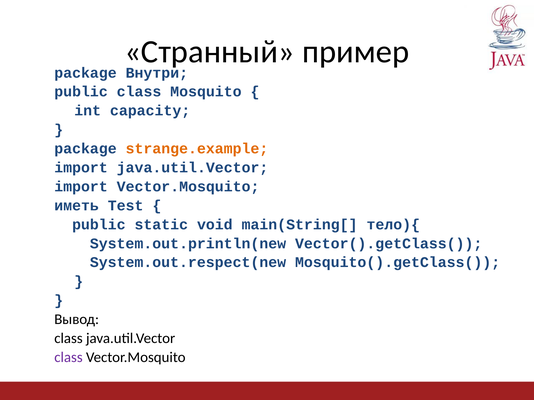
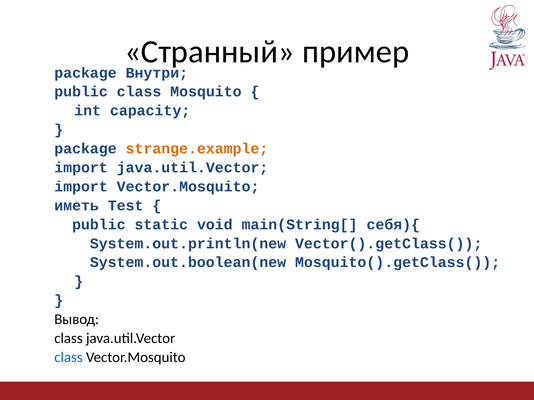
тело){: тело){ -> себя){ (393, 225)
System.out.respect(new: System.out.respect(new -> System.out.boolean(new (188, 263)
class colour: purple -> blue (68, 358)
